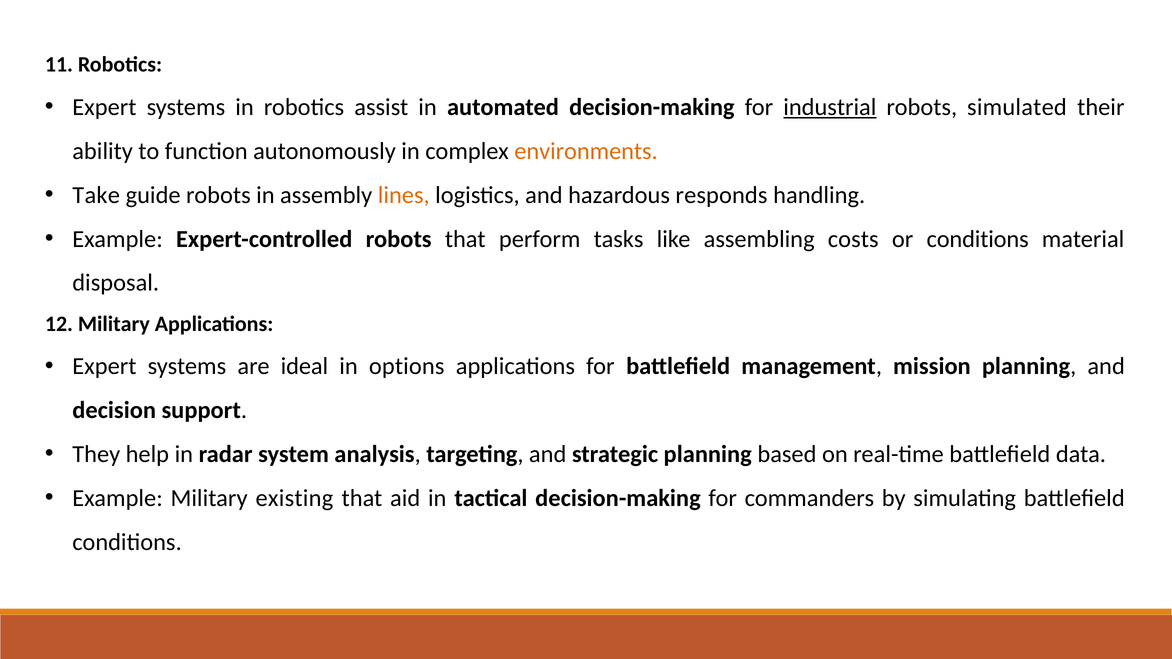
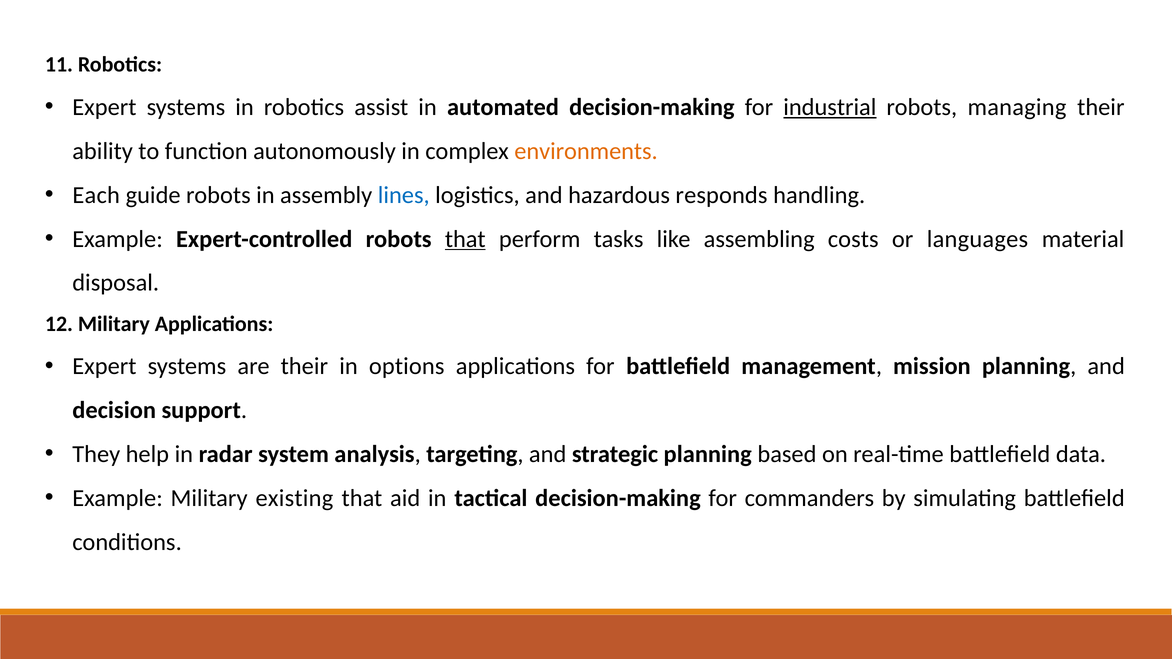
simulated: simulated -> managing (1017, 107)
Take: Take -> Each (96, 195)
lines colour: orange -> blue (404, 195)
that underline: none -> present (465, 239)
or conditions: conditions -> languages (977, 239)
are ideal: ideal -> their (304, 367)
